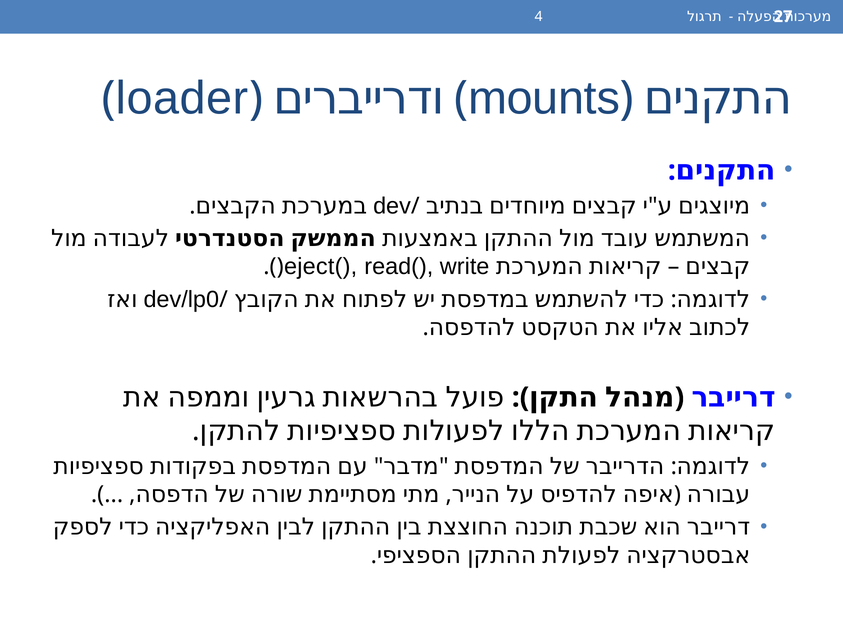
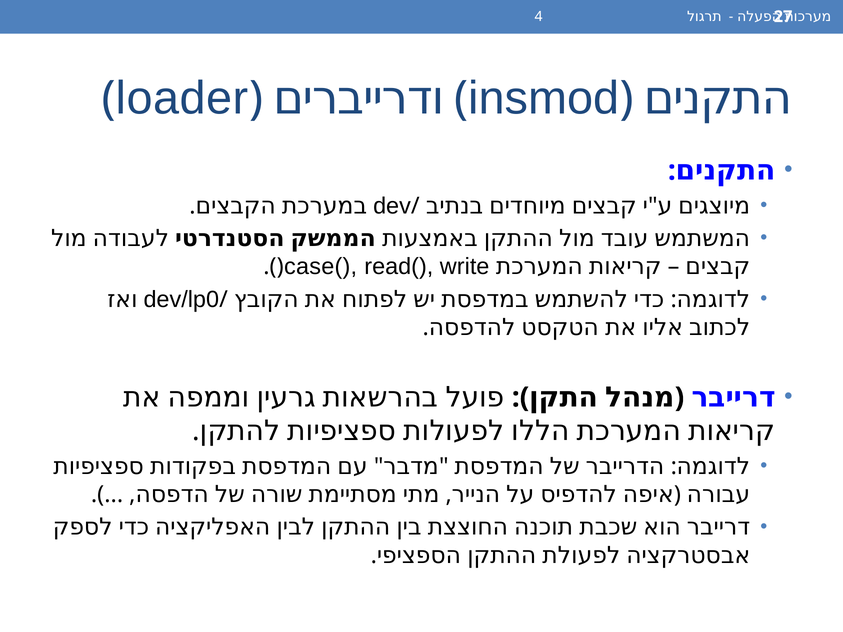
mounts: mounts -> insmod (544, 98)
eject(: eject( -> case( (321, 267)
